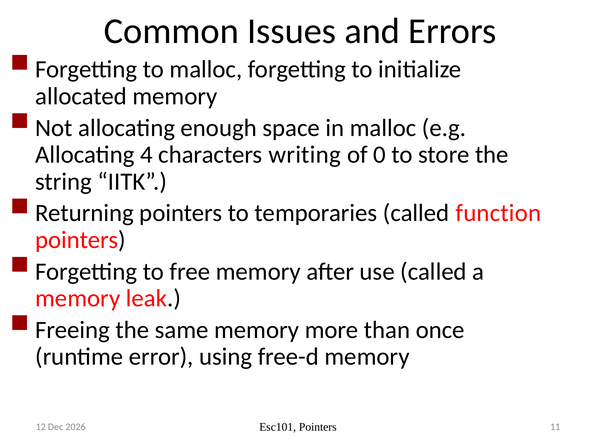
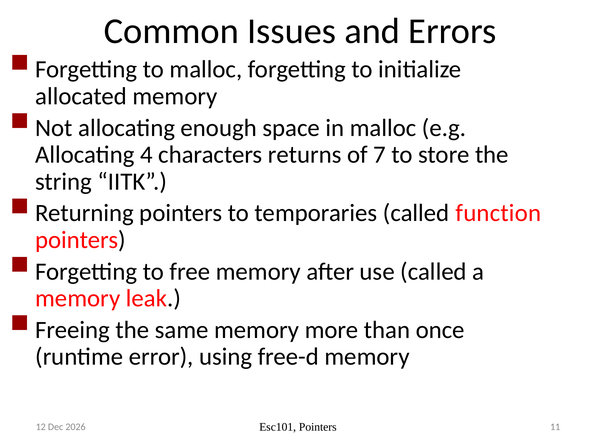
writing: writing -> returns (305, 155)
0: 0 -> 7 (380, 155)
